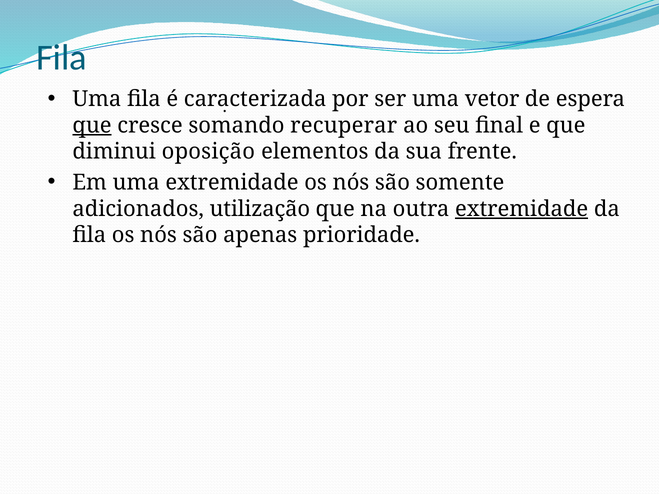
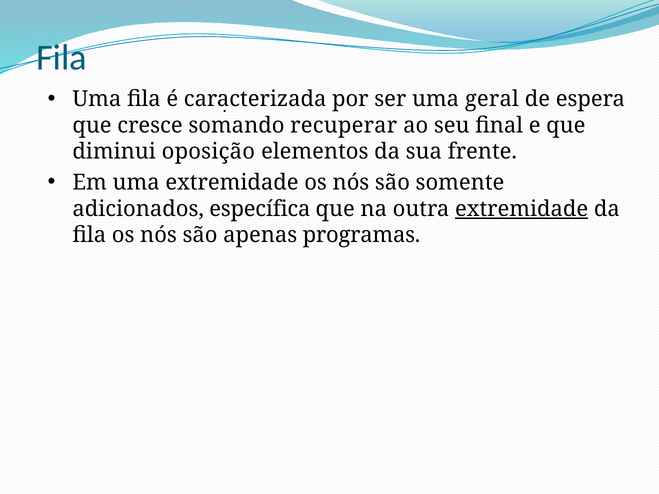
vetor: vetor -> geral (492, 99)
que underline: present -> none (92, 125)
utilização: utilização -> específica (260, 209)
prioridade: prioridade -> programas (362, 235)
